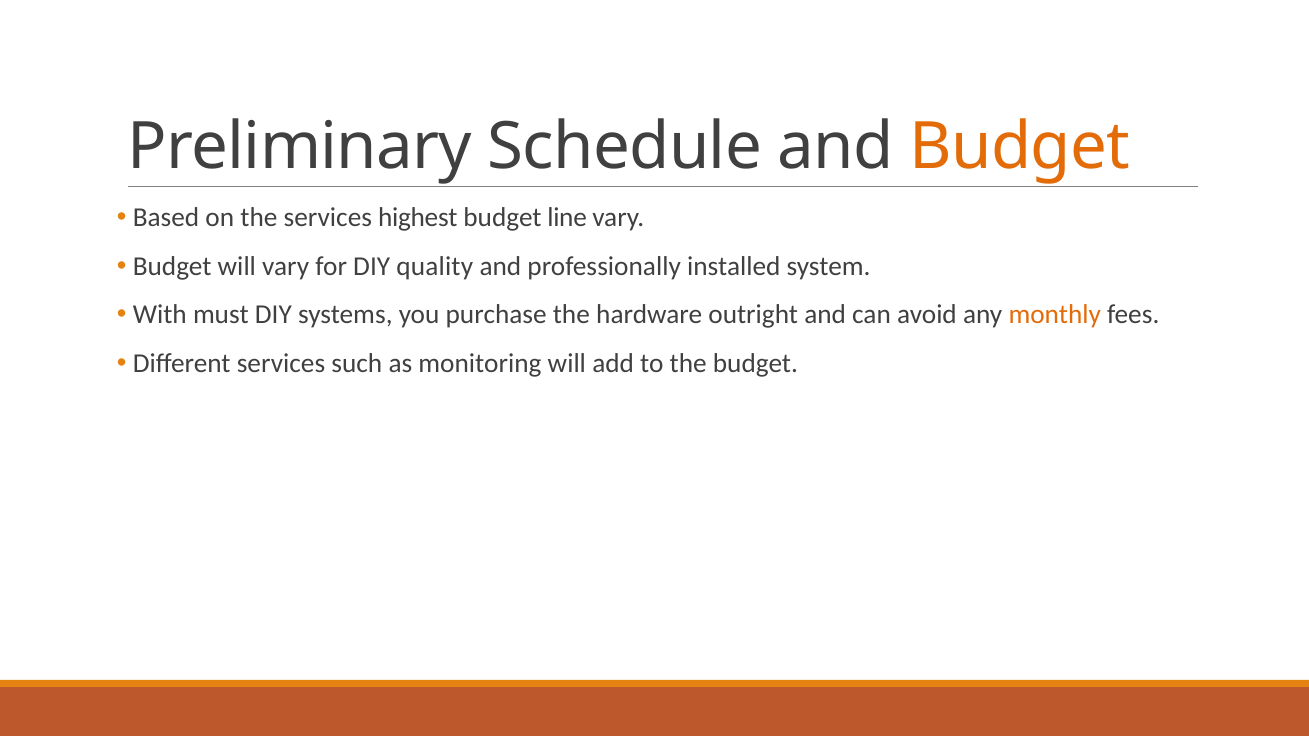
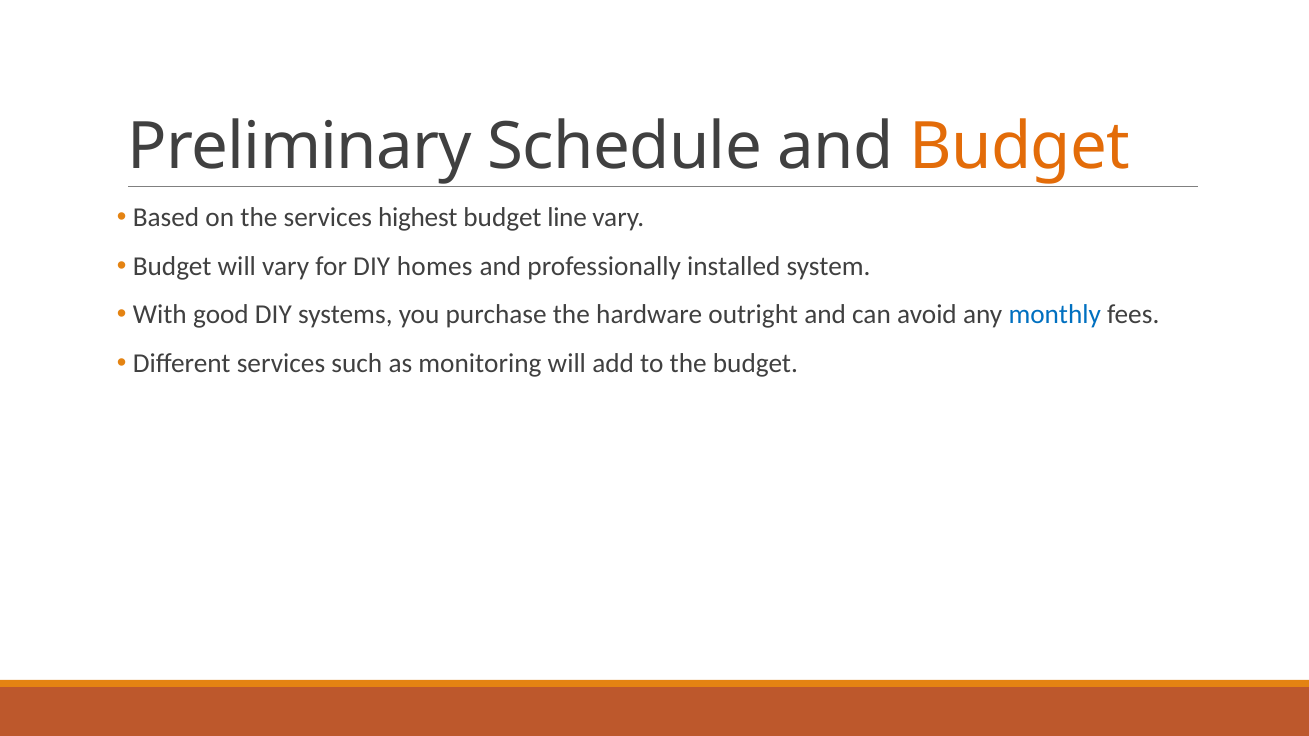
quality: quality -> homes (435, 266)
must: must -> good (221, 315)
monthly colour: orange -> blue (1055, 315)
